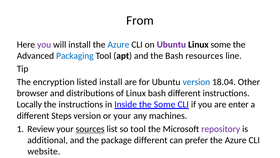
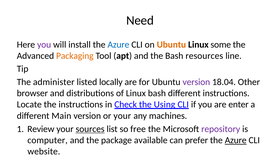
From: From -> Need (140, 20)
Ubuntu colour: purple -> orange (171, 44)
Packaging colour: blue -> orange (75, 56)
encryption: encryption -> administer (54, 82)
listed install: install -> locally (111, 82)
version colour: blue -> purple (196, 82)
Locally: Locally -> Locate (29, 104)
Inside: Inside -> Check (126, 104)
the Some: Some -> Using (165, 104)
different Steps: Steps -> Main (61, 116)
so tool: tool -> free (138, 129)
additional: additional -> computer (48, 140)
package different: different -> available (151, 140)
Azure underline: none -> present (236, 140)
